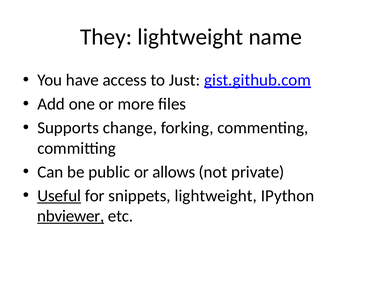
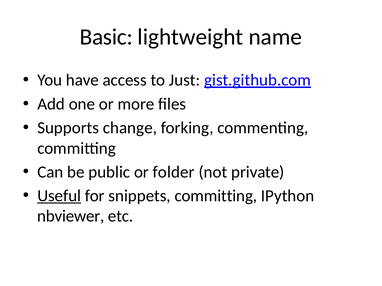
They: They -> Basic (106, 37)
allows: allows -> folder (174, 172)
snippets lightweight: lightweight -> committing (216, 196)
nbviewer underline: present -> none (71, 216)
